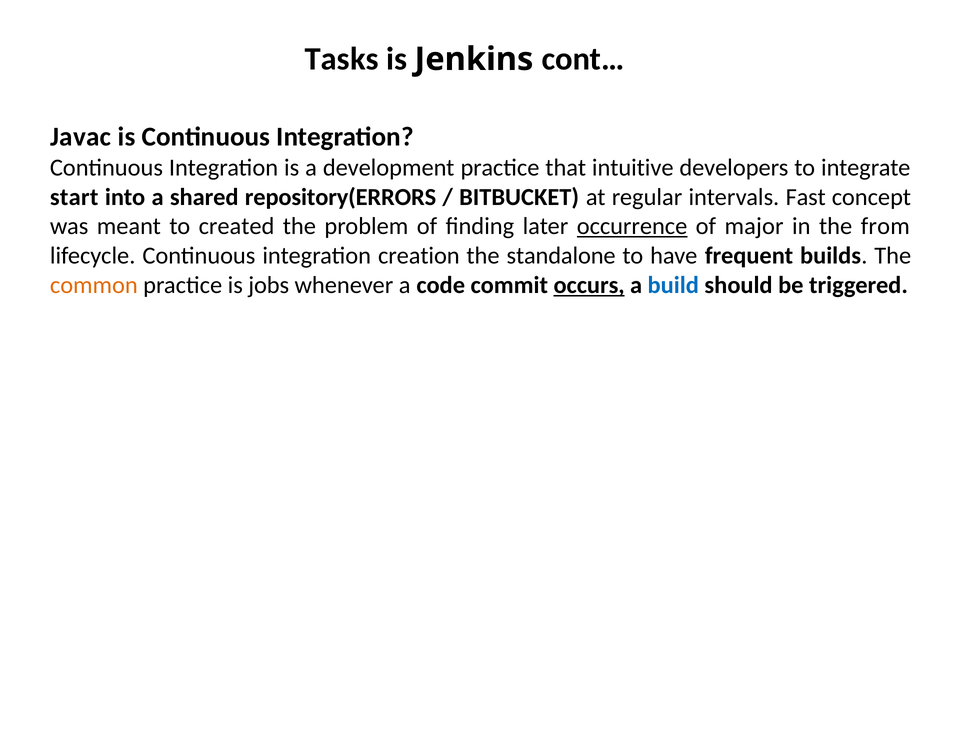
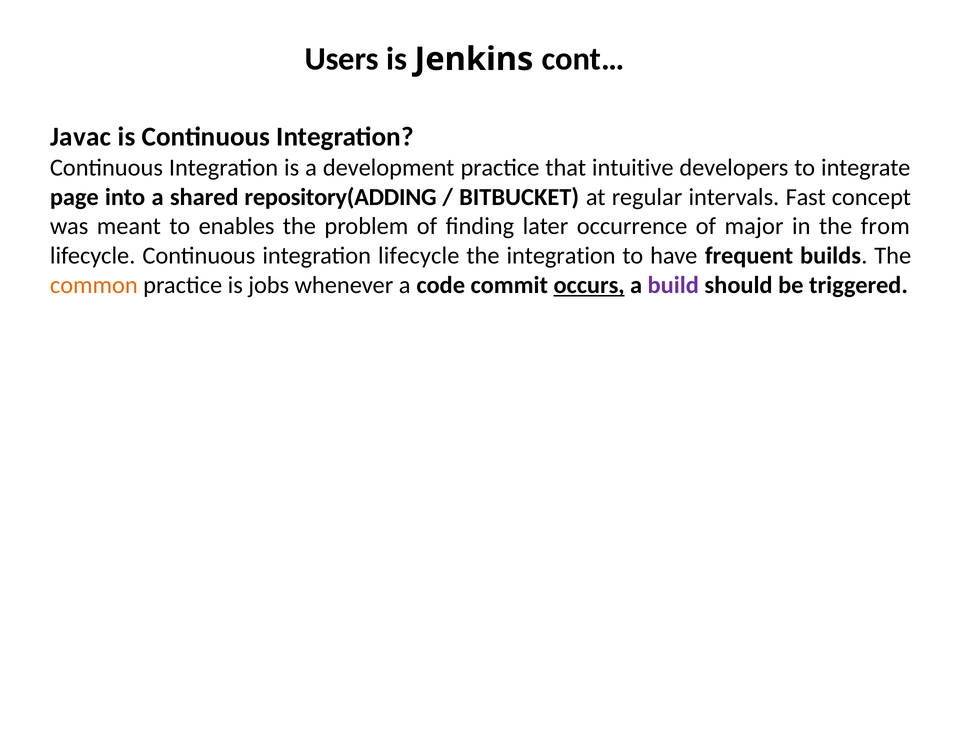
Tasks: Tasks -> Users (342, 59)
start: start -> page (74, 197)
repository(ERRORS: repository(ERRORS -> repository(ADDING (341, 197)
created: created -> enables (237, 227)
occurrence underline: present -> none (632, 227)
integration creation: creation -> lifecycle (419, 256)
the standalone: standalone -> integration (561, 256)
build colour: blue -> purple (673, 285)
